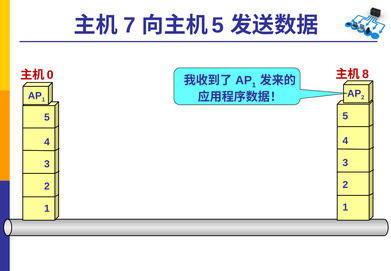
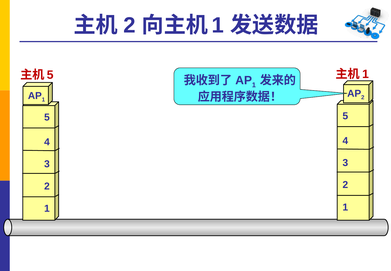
7: 7 -> 2 (129, 25)
5: 5 -> 1 (218, 25)
8: 8 -> 1 (365, 74)
0: 0 -> 5 (50, 75)
